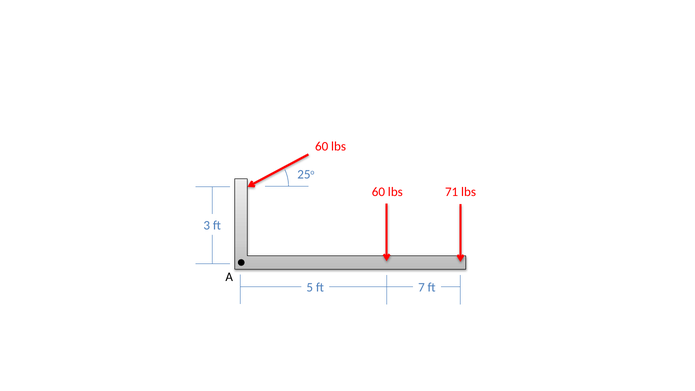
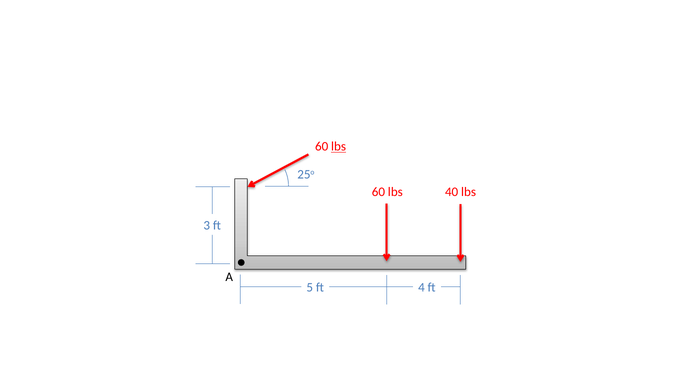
lbs underline: none -> present (339, 147)
71: 71 -> 40 (452, 192)
7: 7 -> 4 (421, 287)
